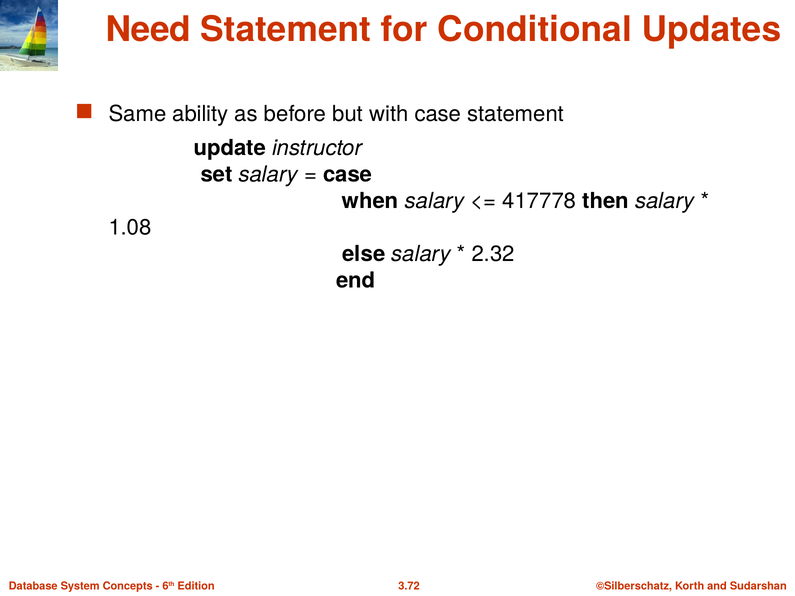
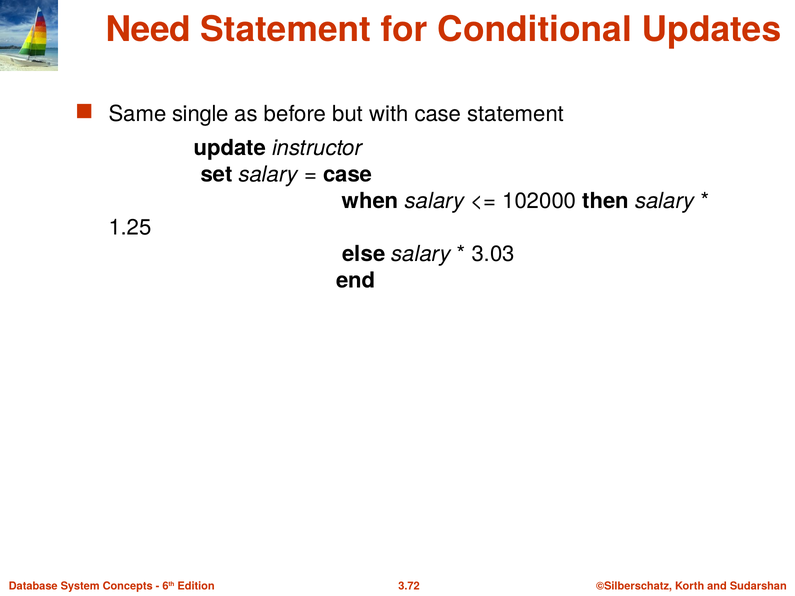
ability: ability -> single (200, 114)
417778: 417778 -> 102000 (539, 201)
1.08: 1.08 -> 1.25 (130, 228)
2.32: 2.32 -> 3.03 (493, 254)
